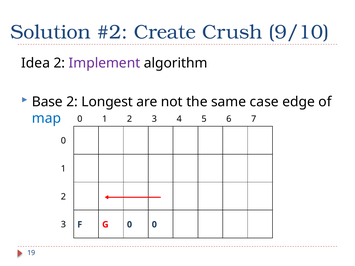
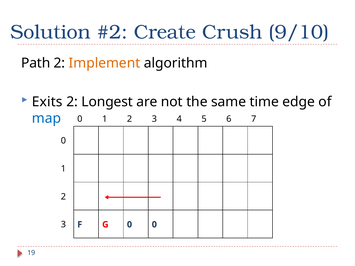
Idea: Idea -> Path (36, 63)
Implement colour: purple -> orange (104, 63)
Base: Base -> Exits (47, 102)
case: case -> time (264, 102)
